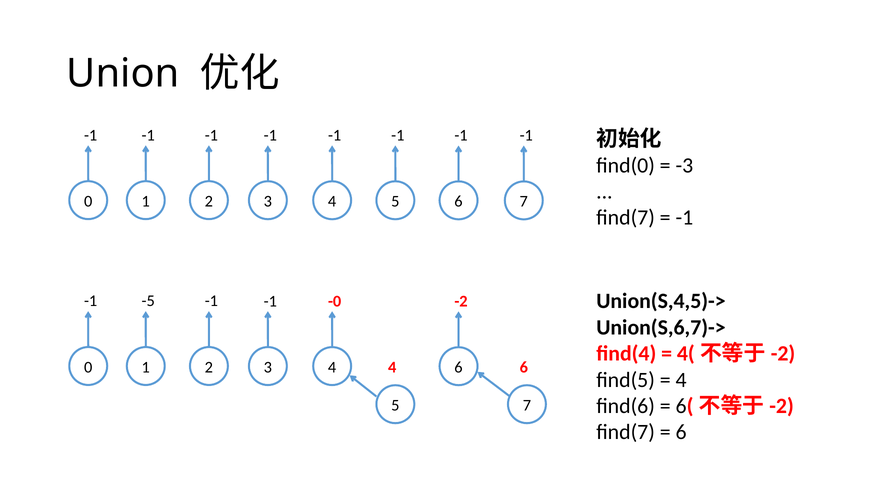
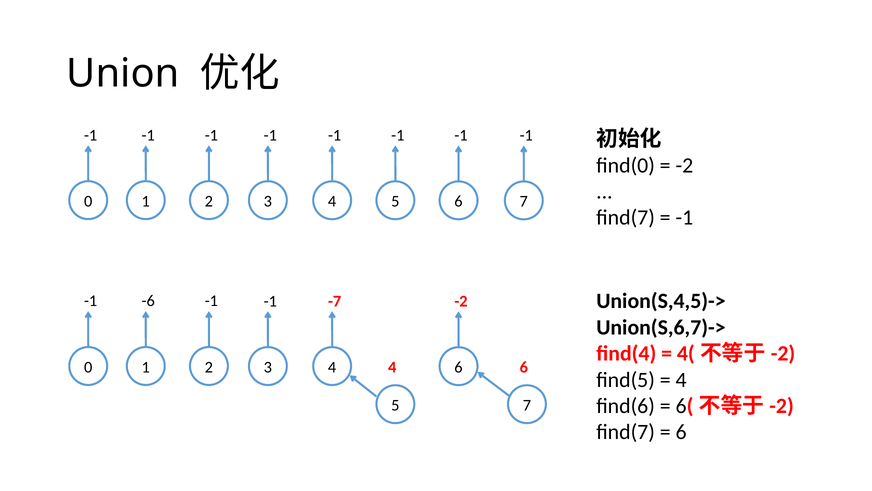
-3: -3 -> -2 (684, 165)
-5: -5 -> -6 (148, 301)
-0: -0 -> -7 (335, 301)
